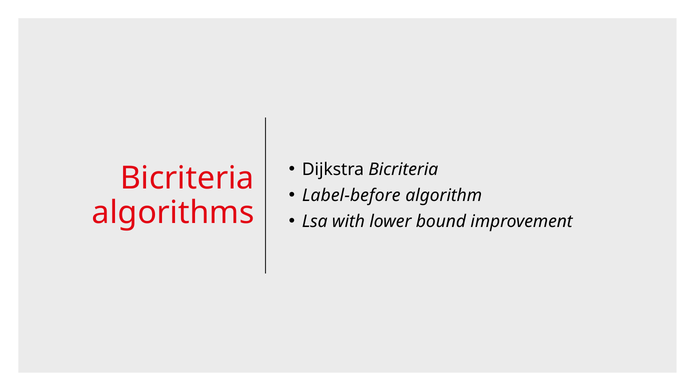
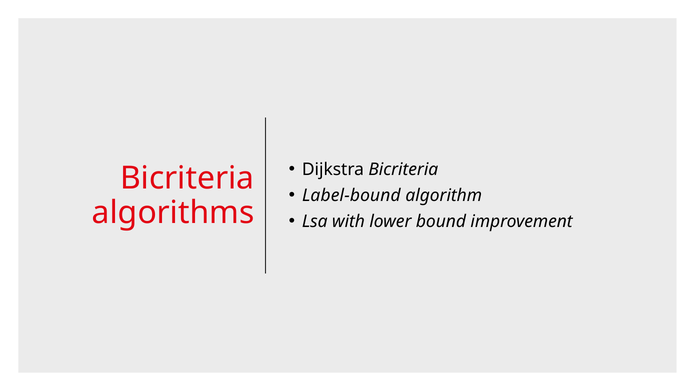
Label-before: Label-before -> Label-bound (351, 195)
